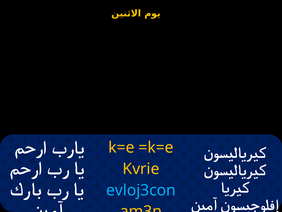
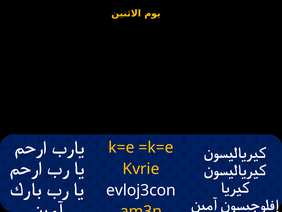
evloj3con colour: light blue -> white (141, 190)
